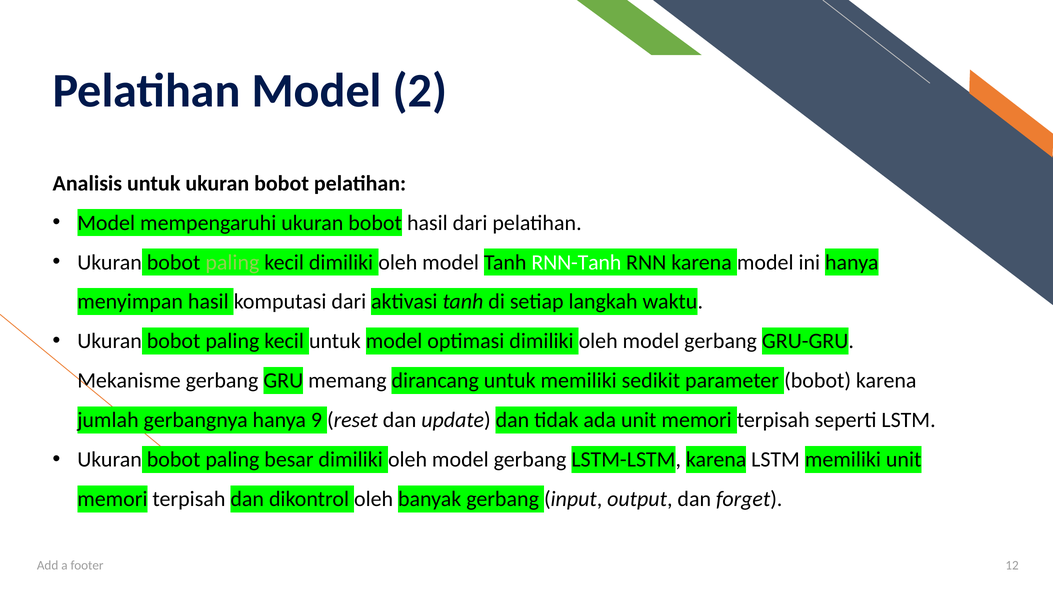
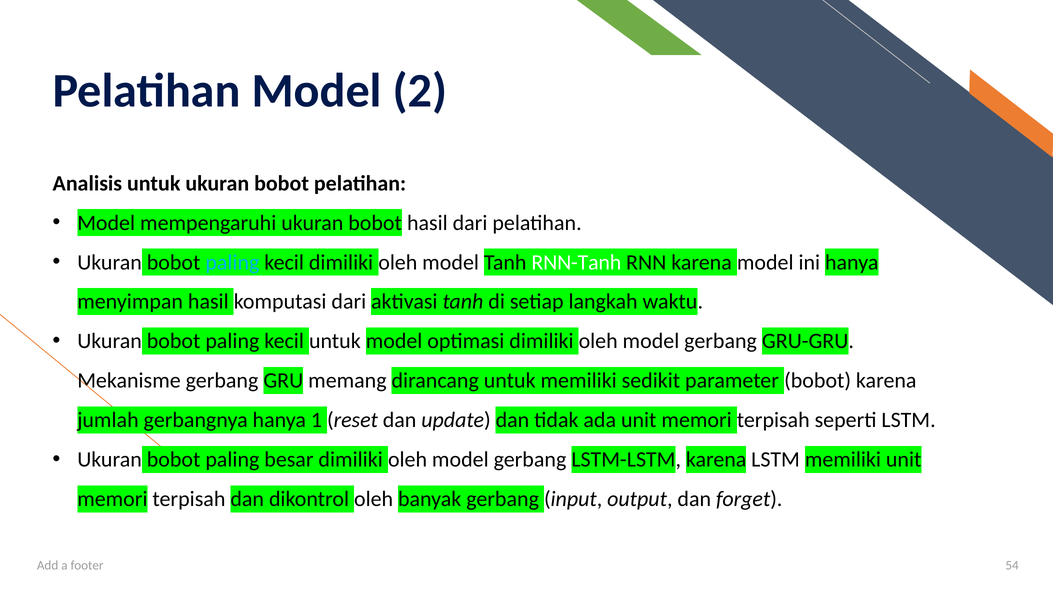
paling colour: light green -> light blue (232, 262)
9: 9 -> 1 (316, 420)
12: 12 -> 54 (1012, 565)
